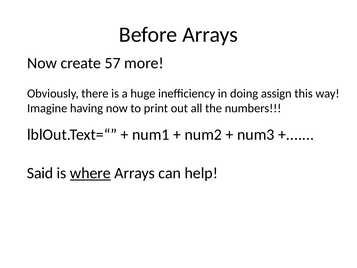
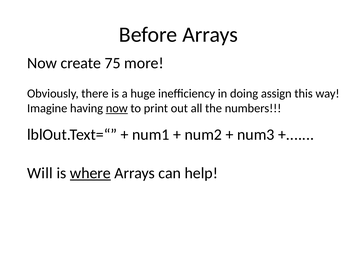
57: 57 -> 75 (113, 63)
now underline: none -> present (117, 108)
Said: Said -> Will (40, 173)
